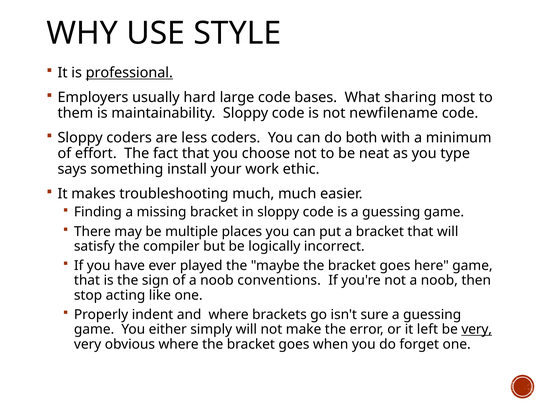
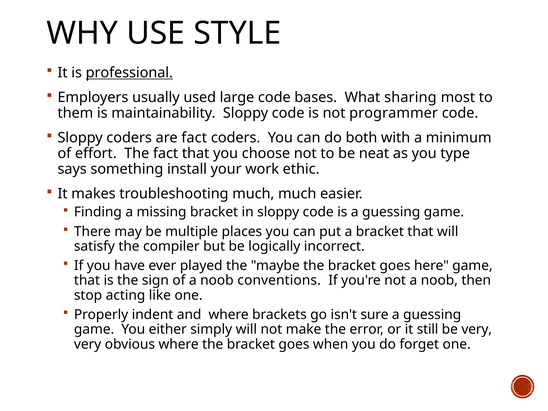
hard: hard -> used (200, 97)
newfilename: newfilename -> programmer (394, 113)
are less: less -> fact (194, 138)
left: left -> still (428, 329)
very underline: present -> none (477, 329)
